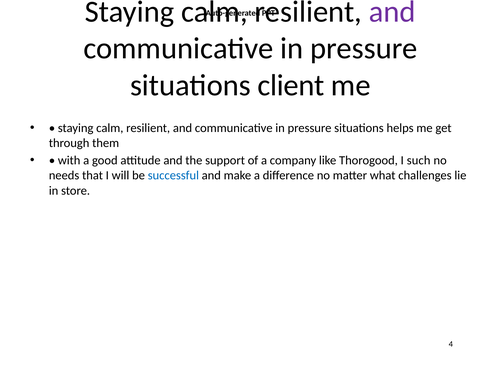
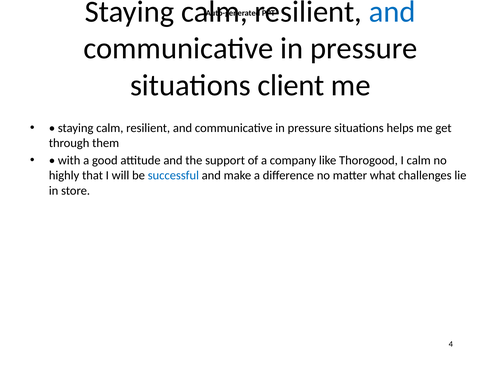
and colour: purple -> blue (392, 12)
I such: such -> calm (419, 160)
needs: needs -> highly (64, 175)
